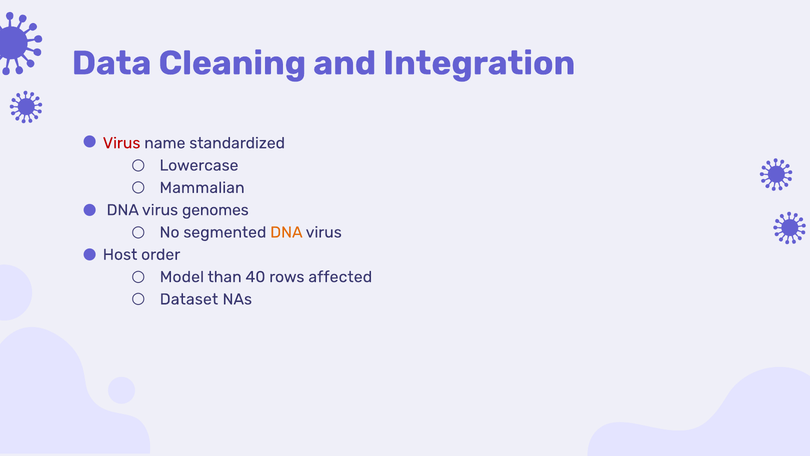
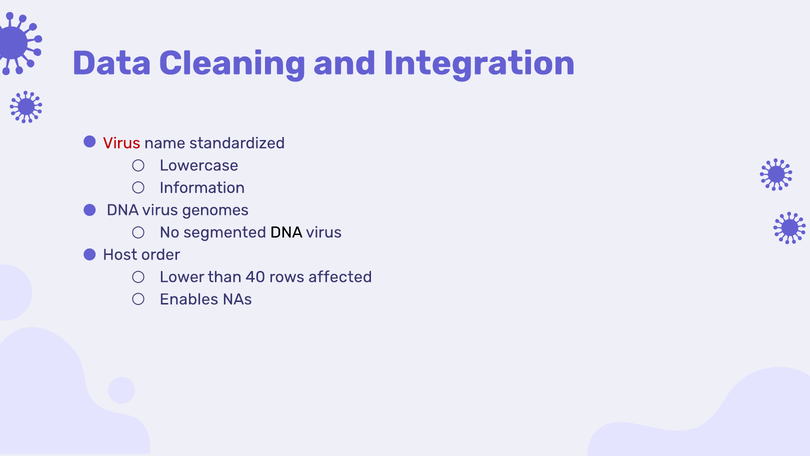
Mammalian: Mammalian -> Information (202, 188)
DNA colour: orange -> black (286, 232)
Model: Model -> Lower (182, 277)
Dataset: Dataset -> Enables (189, 299)
